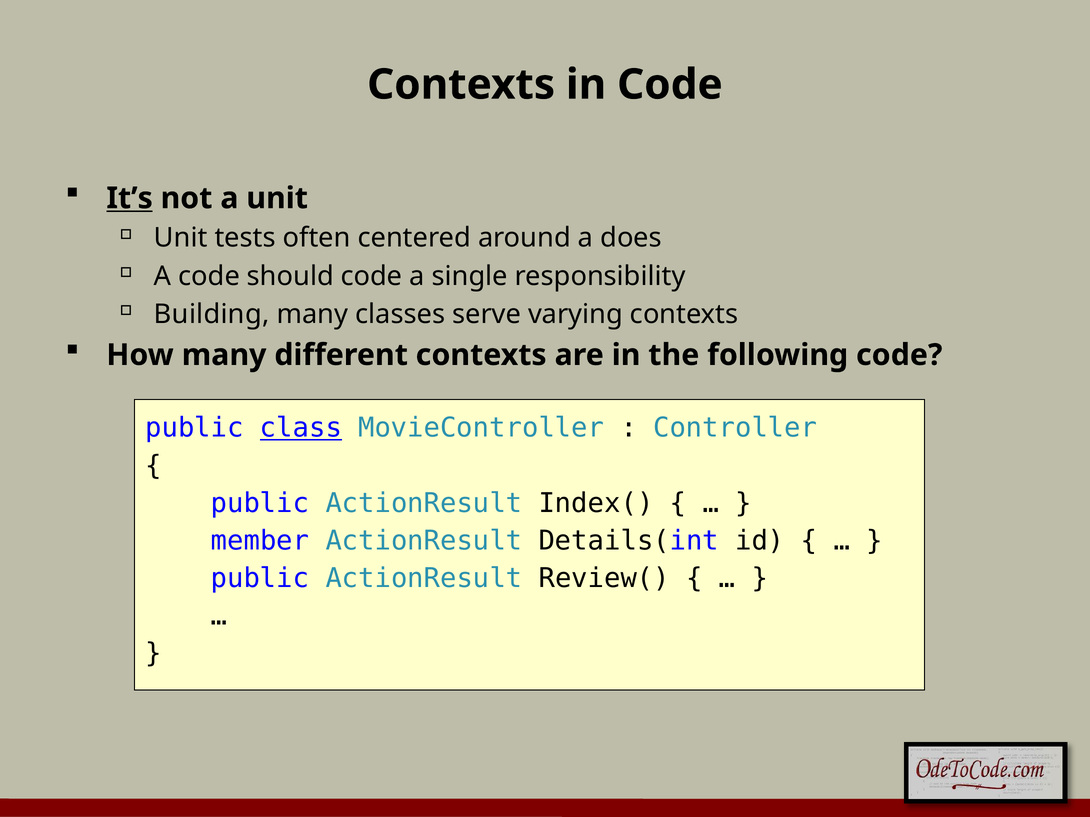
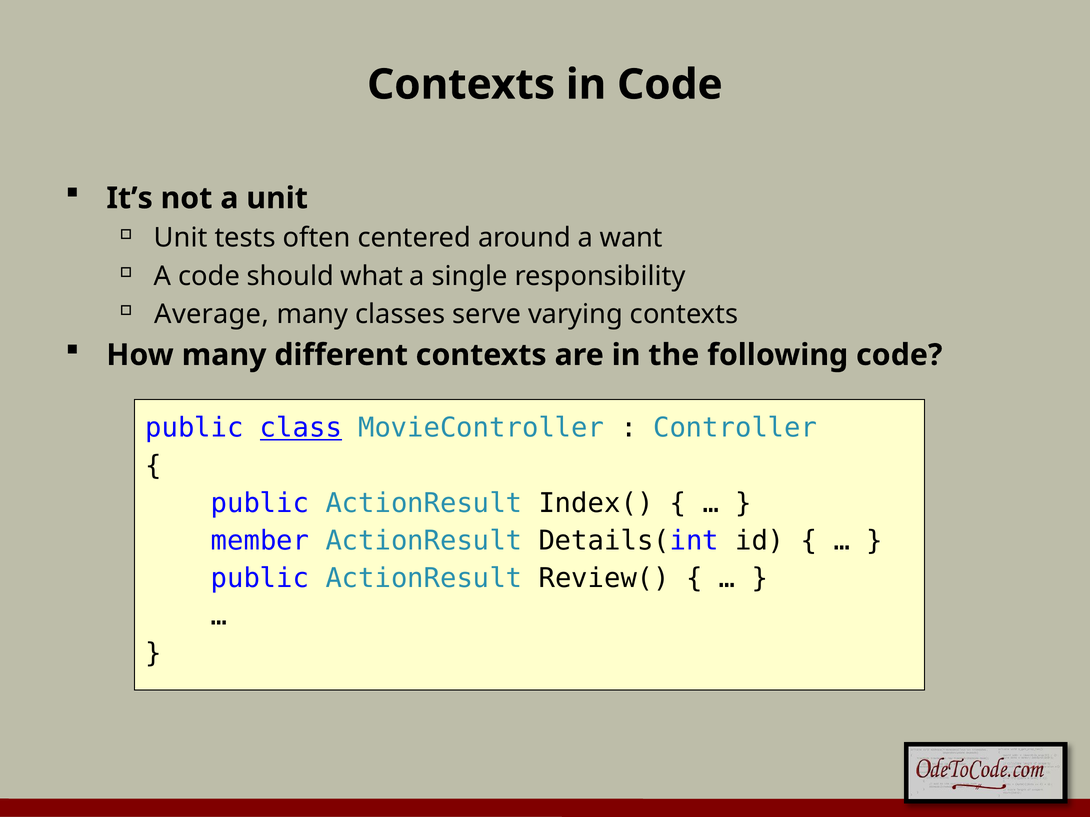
It’s underline: present -> none (130, 198)
does: does -> want (631, 238)
should code: code -> what (372, 276)
Building: Building -> Average (212, 314)
